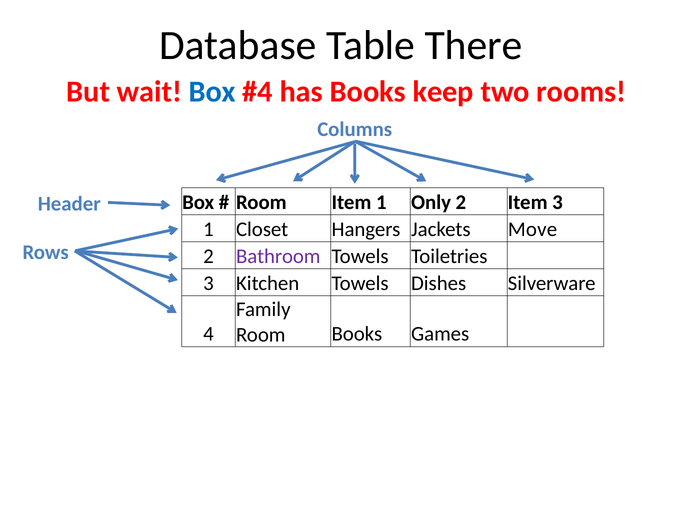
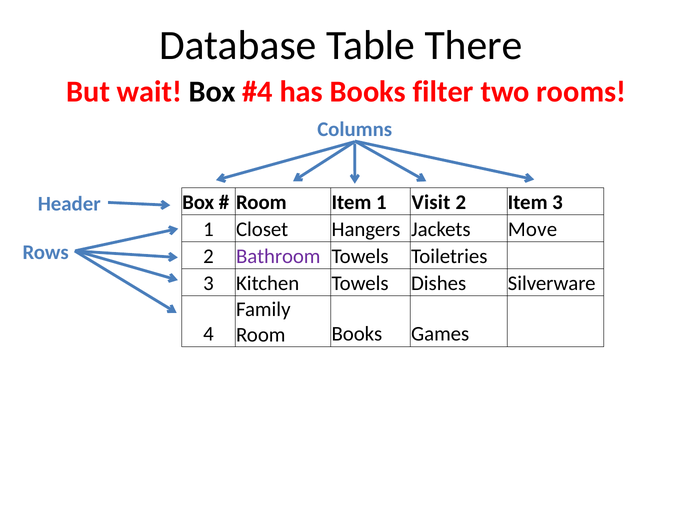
Box colour: blue -> black (212, 92)
keep: keep -> filter (443, 92)
Only: Only -> Visit (431, 202)
